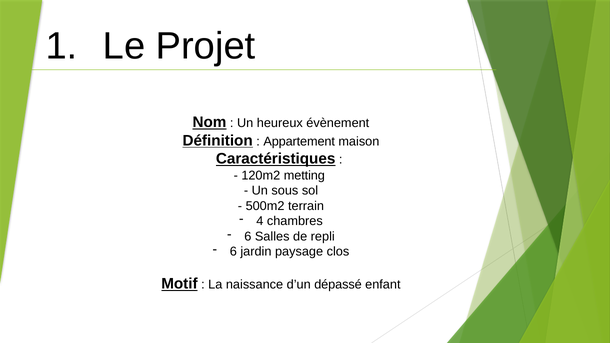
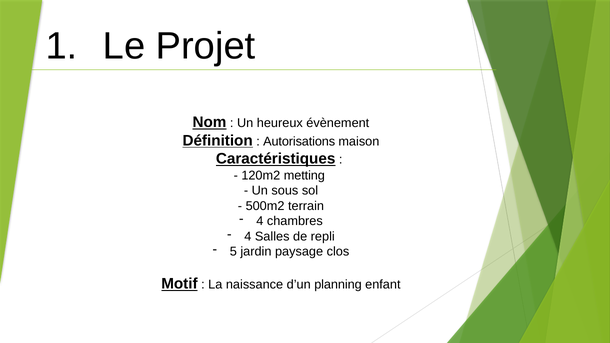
Appartement: Appartement -> Autorisations (299, 141)
6: 6 -> 4 (248, 236)
6: 6 -> 5 (233, 252)
dépassé: dépassé -> planning (338, 285)
